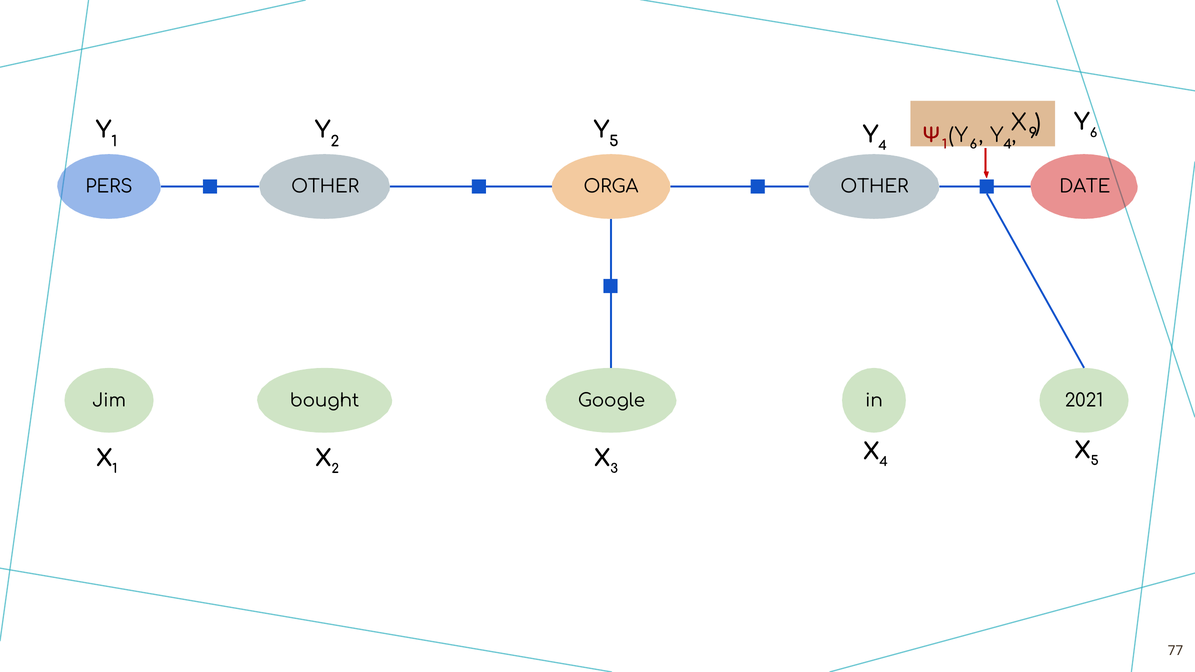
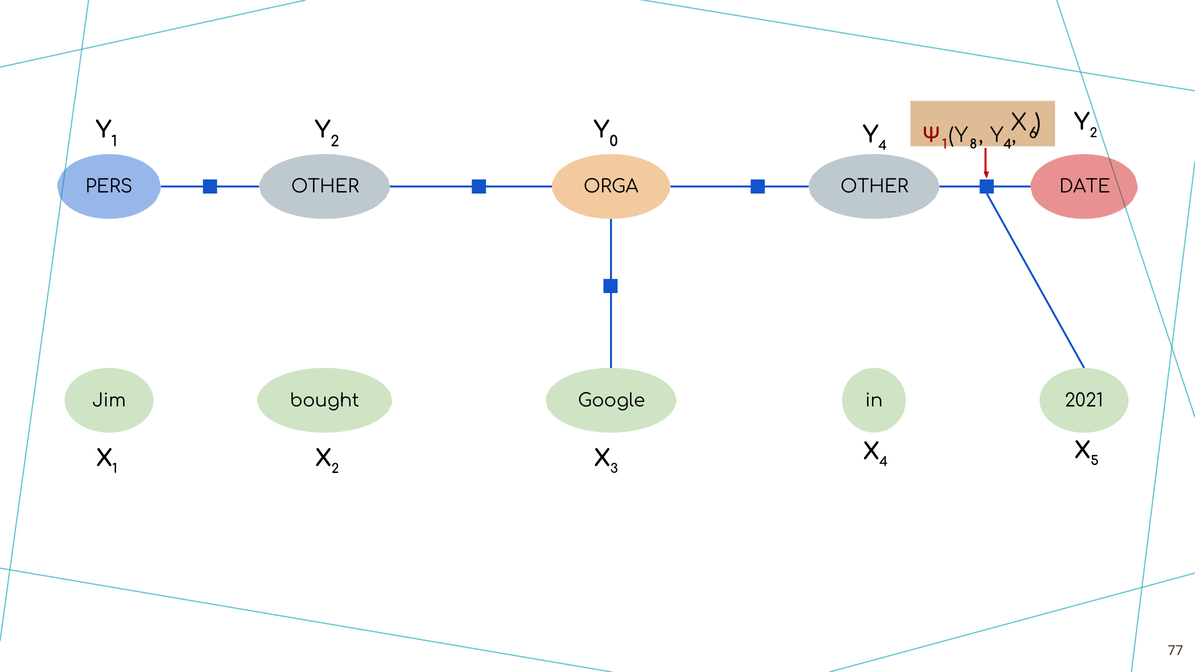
6: 6 -> 2 (1094, 133)
Y 5: 5 -> 0 (614, 141)
1 Y 6: 6 -> 8 (973, 144)
9: 9 -> 6 (1033, 133)
